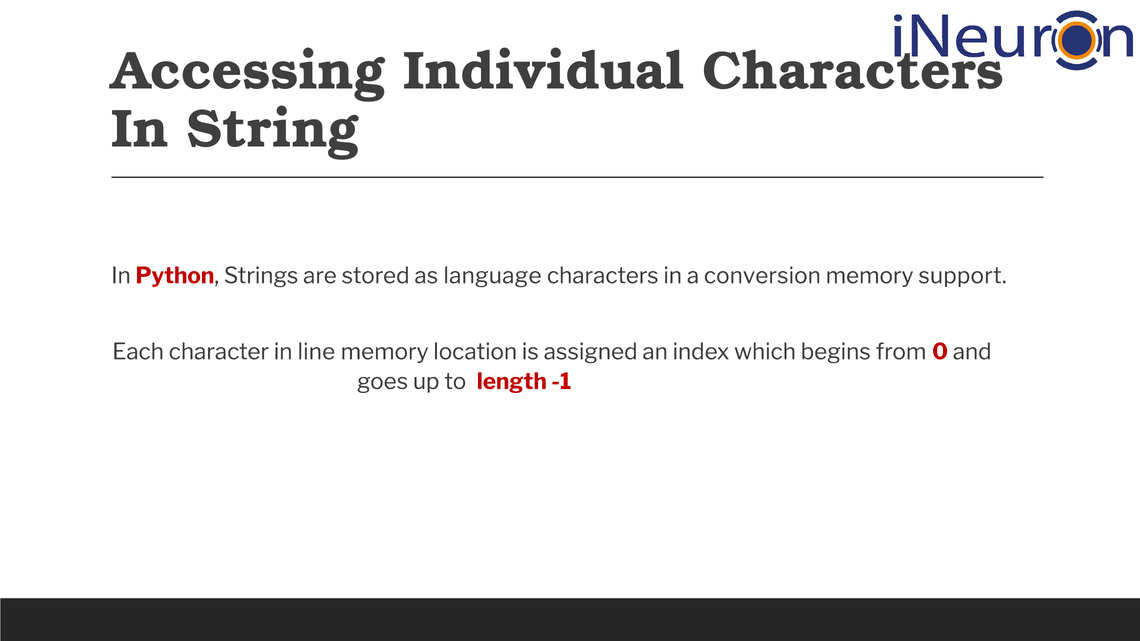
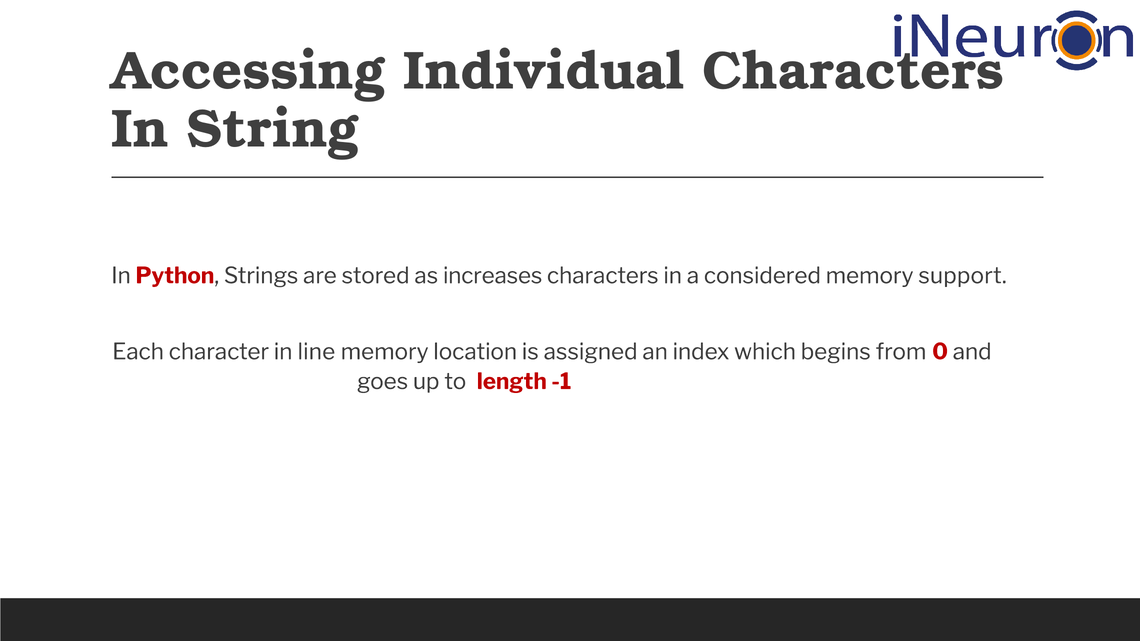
language: language -> increases (493, 276)
conversion: conversion -> considered (762, 276)
